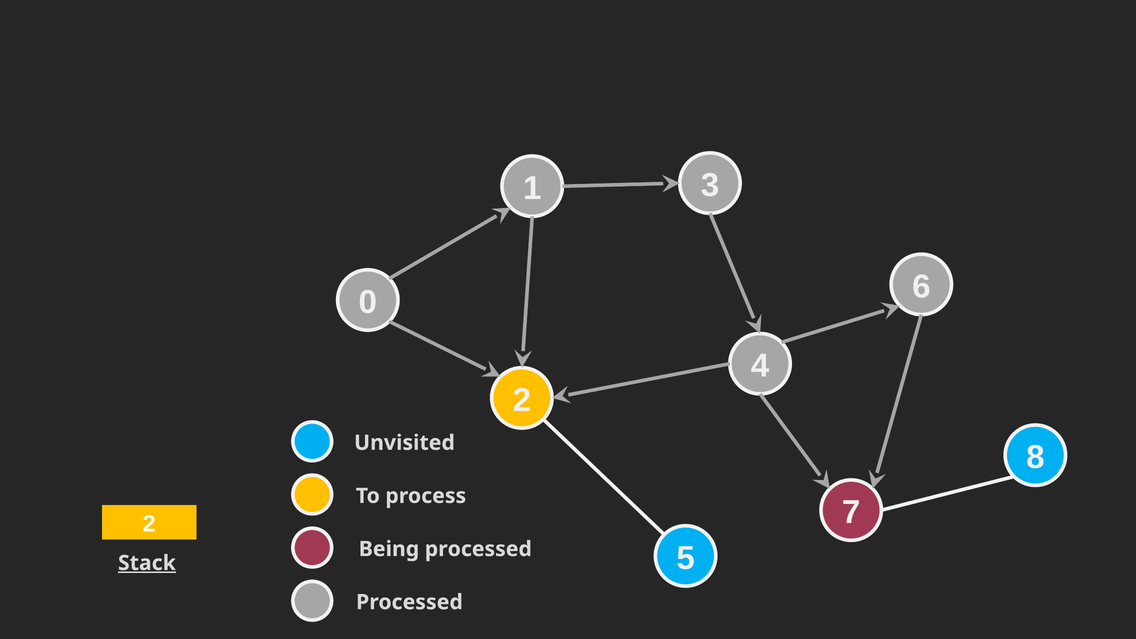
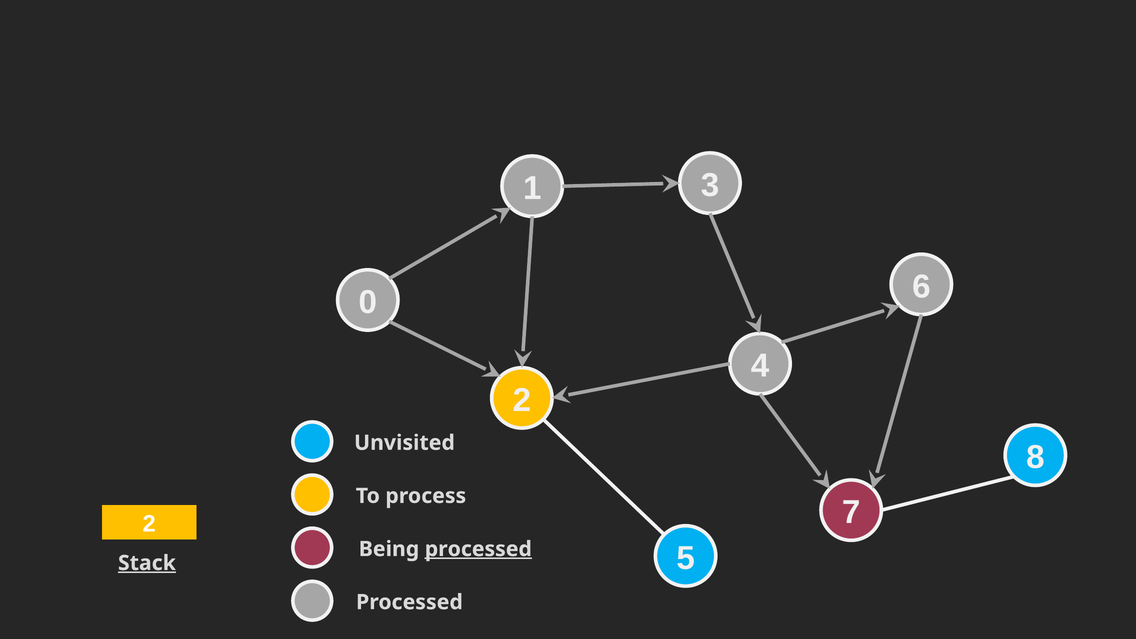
processed underline: none -> present (478, 549)
